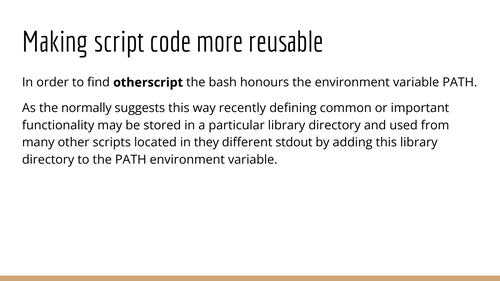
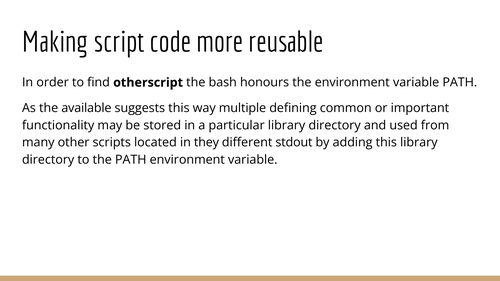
normally: normally -> available (86, 108)
recently: recently -> multiple (243, 108)
